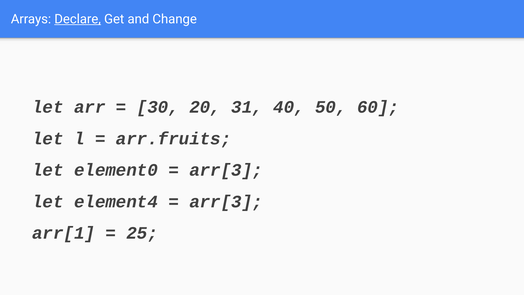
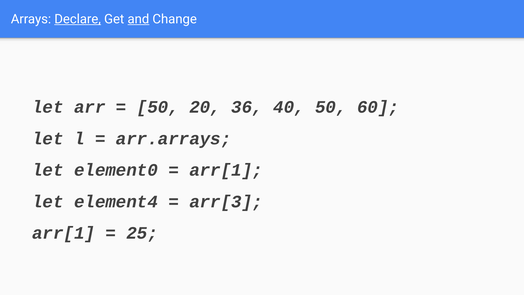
and underline: none -> present (138, 19)
30: 30 -> 50 (158, 107)
31: 31 -> 36 (247, 107)
arr.fruits: arr.fruits -> arr.arrays (174, 139)
arr[3: arr[3 -> arr[1 (226, 170)
